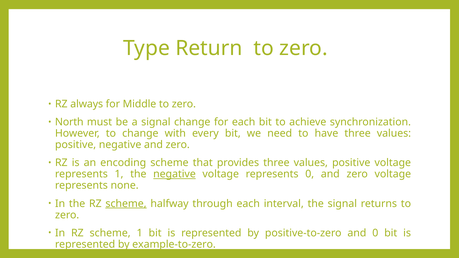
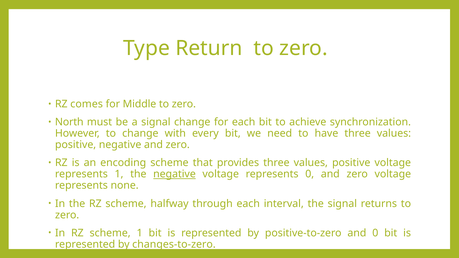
always: always -> comes (87, 104)
scheme underline: present -> none (126, 204)
example-to-zero: example-to-zero -> changes-to-zero (174, 244)
